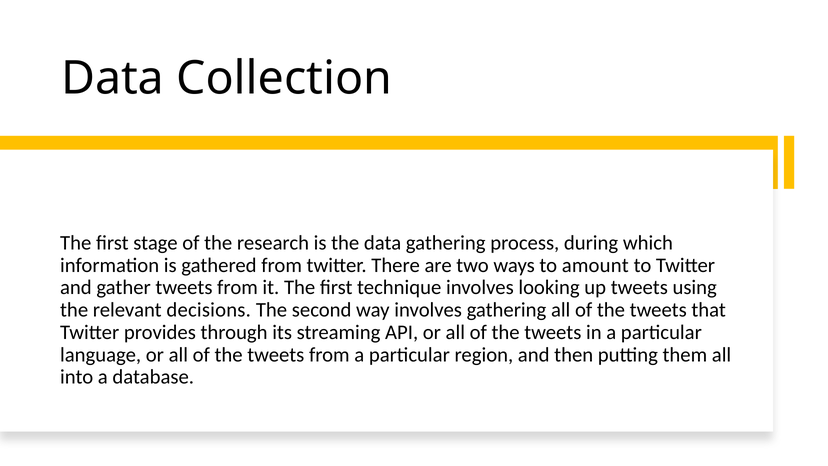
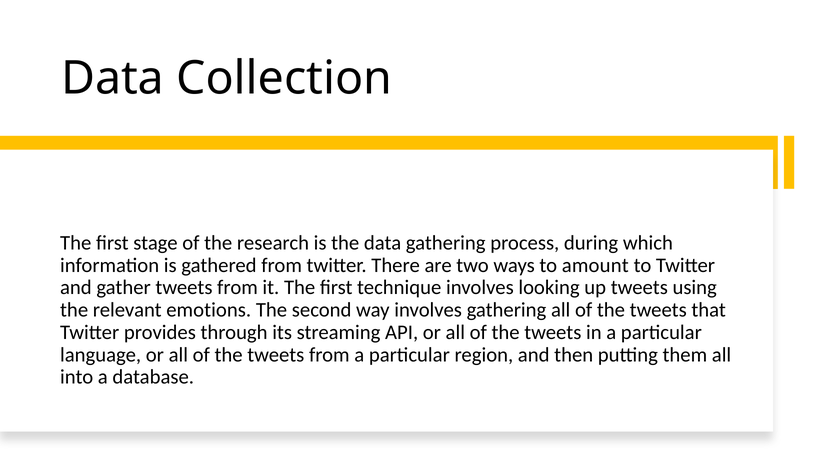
decisions: decisions -> emotions (209, 310)
